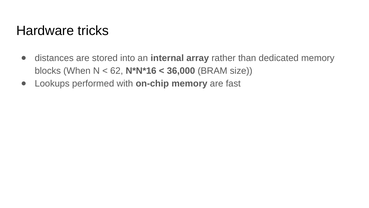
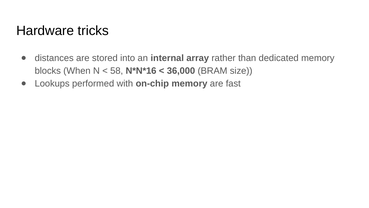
62: 62 -> 58 (117, 71)
